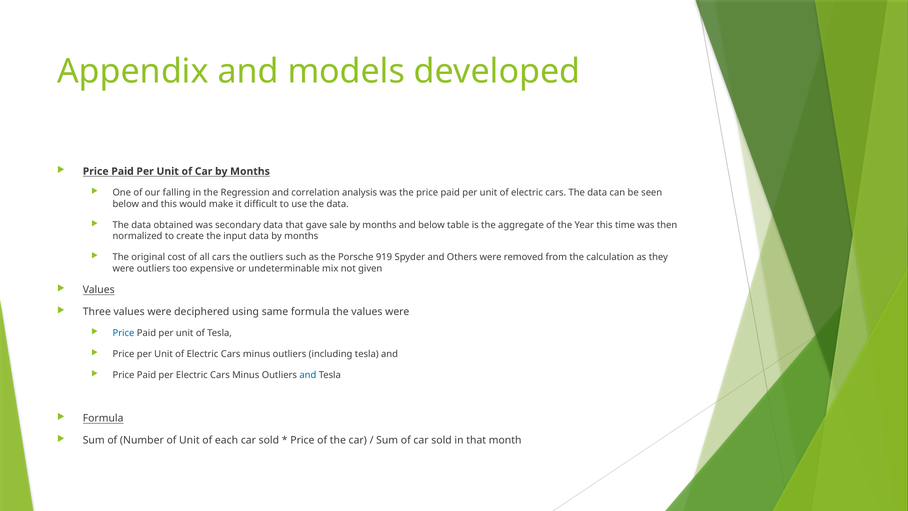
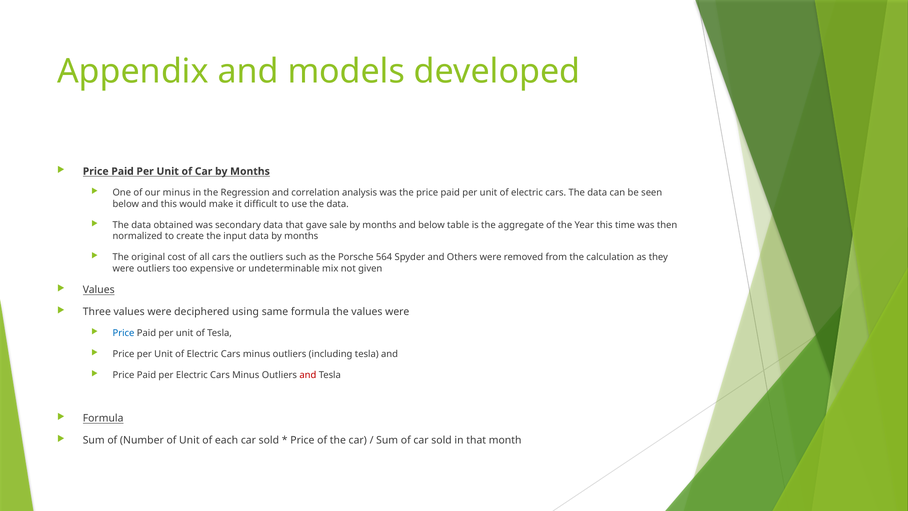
our falling: falling -> minus (177, 193)
919: 919 -> 564 (384, 257)
and colour: blue -> red (308, 375)
